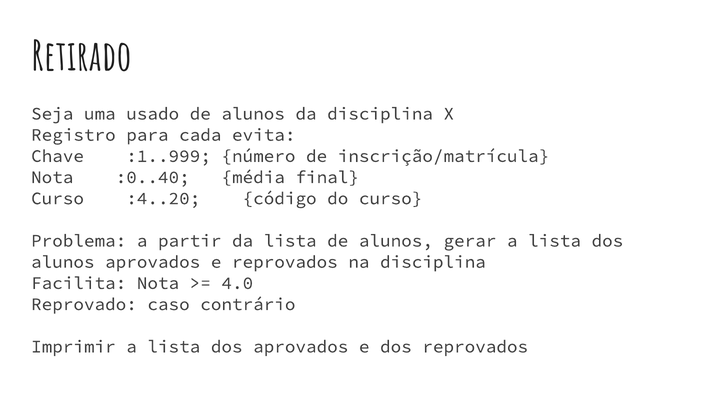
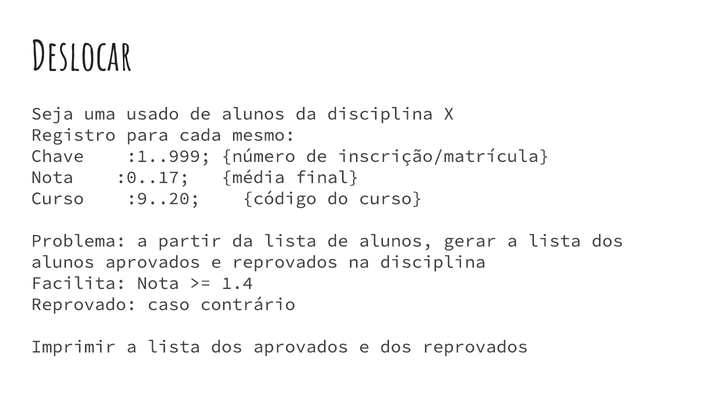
Retirado: Retirado -> Deslocar (82, 57)
evita: evita -> mesmo (264, 135)
:0..40: :0..40 -> :0..17 (153, 177)
:4..20: :4..20 -> :9..20 (163, 198)
4.0: 4.0 -> 1.4 (237, 283)
